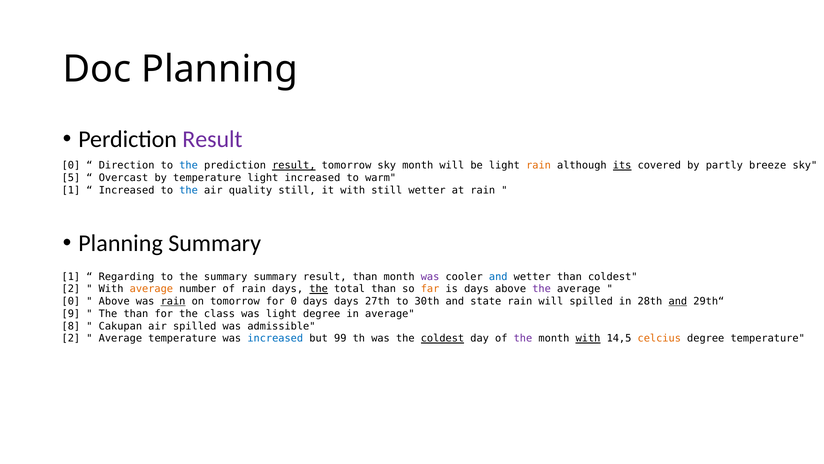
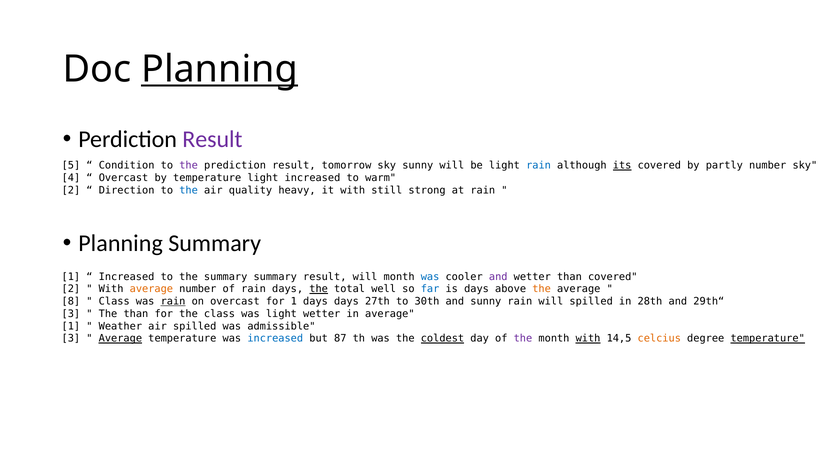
Planning underline: none -> present (220, 69)
0: 0 -> 5 (71, 165)
Direction: Direction -> Condition (127, 165)
the colour: blue -> purple (189, 165)
result underline: present -> none (294, 165)
sky month: month -> sunny (418, 165)
rain colour: orange -> blue (539, 165)
partly breeze: breeze -> number (768, 165)
5: 5 -> 4 (71, 178)
1: 1 -> 2 (71, 190)
Increased: Increased -> Direction (127, 190)
quality still: still -> heavy (297, 190)
still wetter: wetter -> strong (427, 190)
Regarding: Regarding -> Increased (127, 276)
result than: than -> will (365, 276)
was colour: purple -> blue (430, 276)
and colour: blue -> purple (498, 276)
than coldest: coldest -> covered (613, 276)
total than: than -> well (384, 289)
far colour: orange -> blue (430, 289)
the colour: purple -> orange (542, 289)
0: 0 -> 8 (71, 301)
Above: Above -> Class (114, 301)
on tomorrow: tomorrow -> overcast (235, 301)
for 0: 0 -> 1 (294, 301)
and state: state -> sunny (486, 301)
and underline: present -> none (678, 301)
9: 9 -> 3 (71, 313)
light degree: degree -> wetter (322, 313)
8: 8 -> 1 (71, 326)
Cakupan: Cakupan -> Weather (120, 326)
2: 2 -> 3 (71, 338)
Average underline: none -> present (120, 338)
99: 99 -> 87 (340, 338)
temperature underline: none -> present (768, 338)
